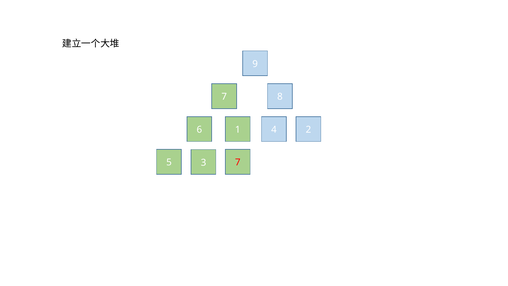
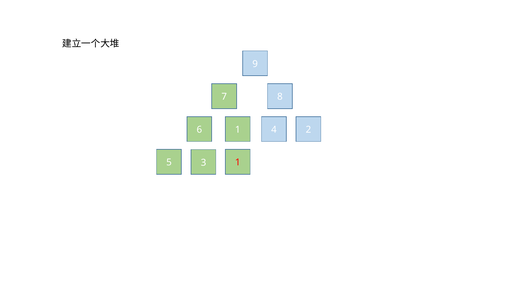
3 7: 7 -> 1 (238, 162)
